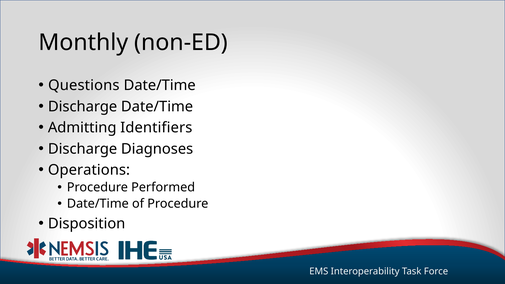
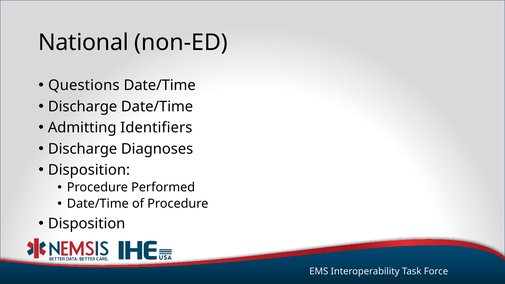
Monthly: Monthly -> National (83, 42)
Operations: Operations -> Disposition (89, 170)
